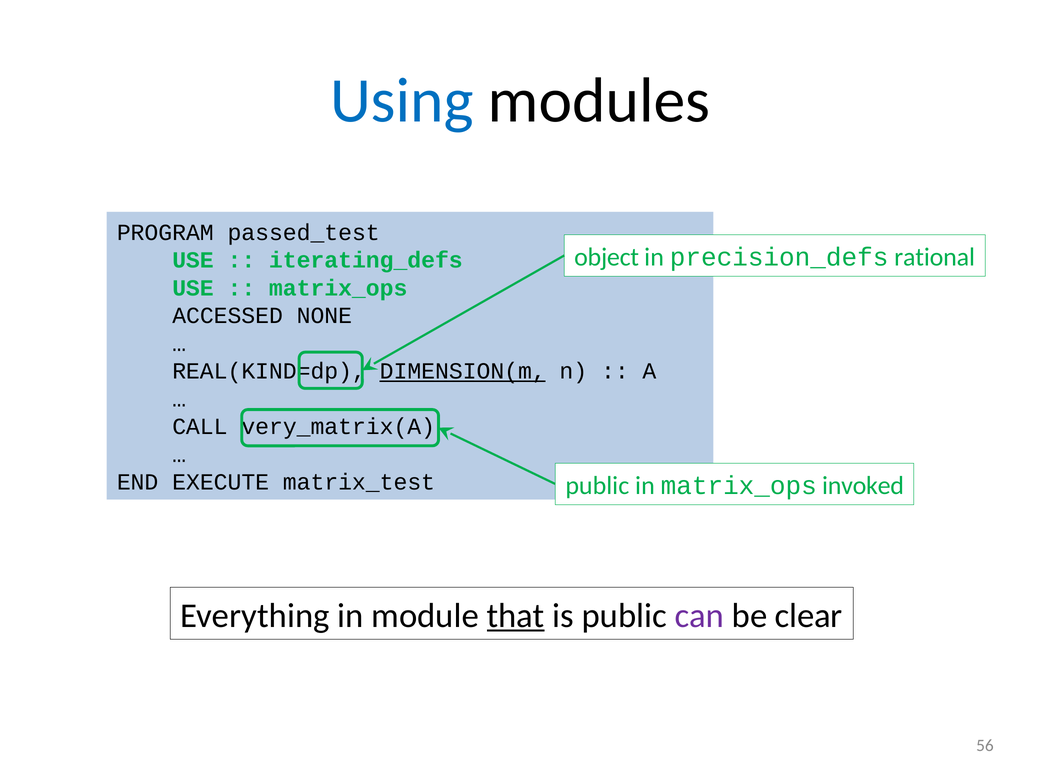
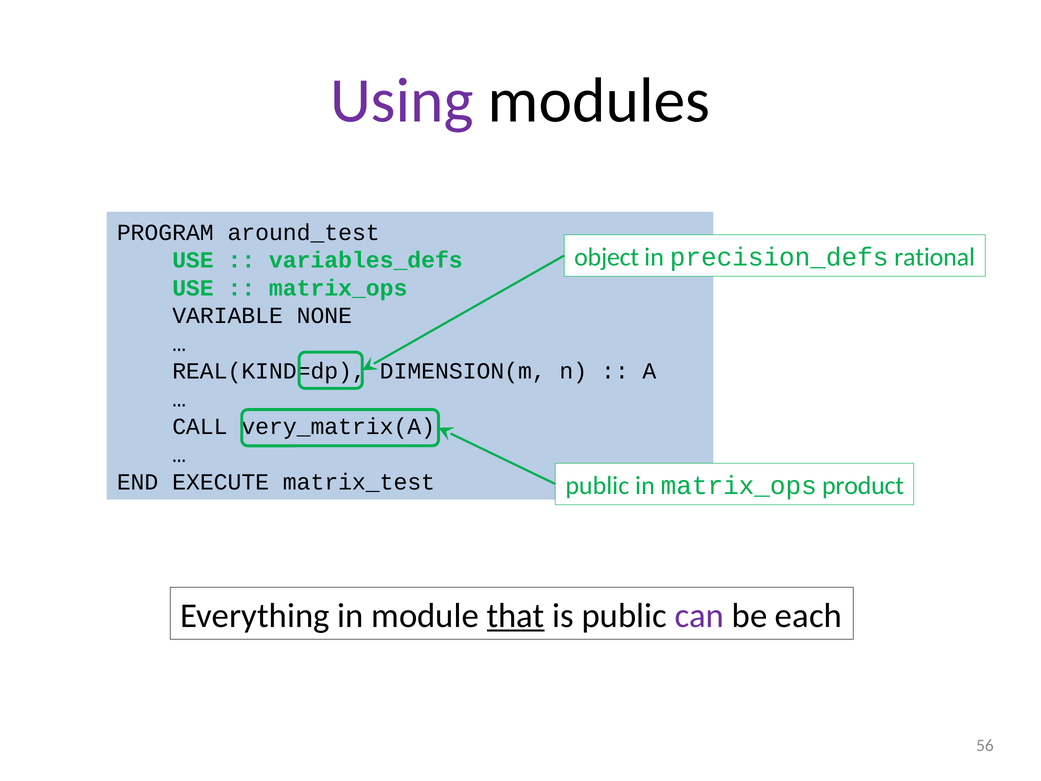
Using colour: blue -> purple (402, 101)
passed_test: passed_test -> around_test (304, 232)
iterating_defs: iterating_defs -> variables_defs (366, 260)
ACCESSED: ACCESSED -> VARIABLE (228, 316)
DIMENSION(m underline: present -> none (463, 371)
invoked: invoked -> product (863, 486)
clear: clear -> each (809, 615)
